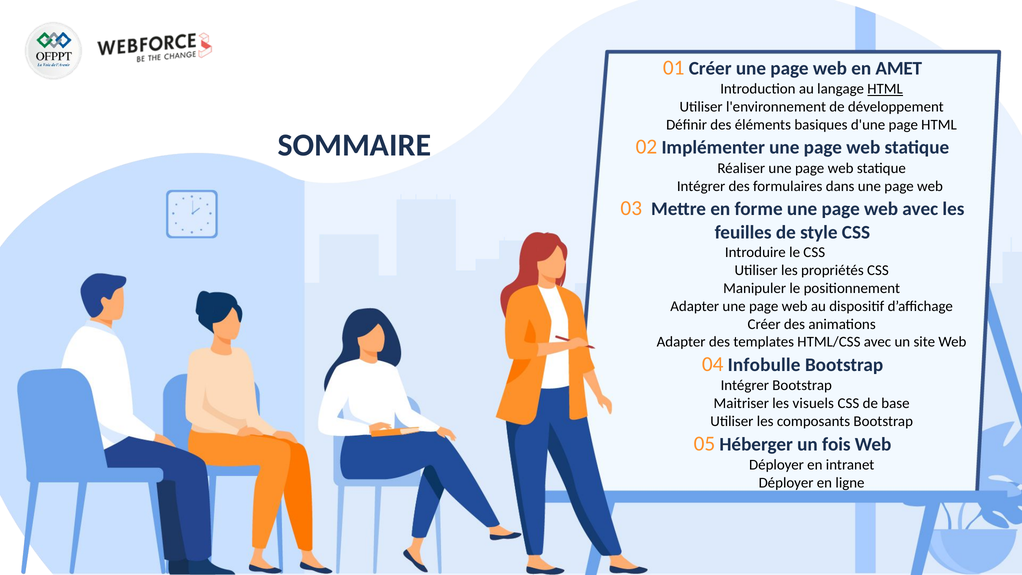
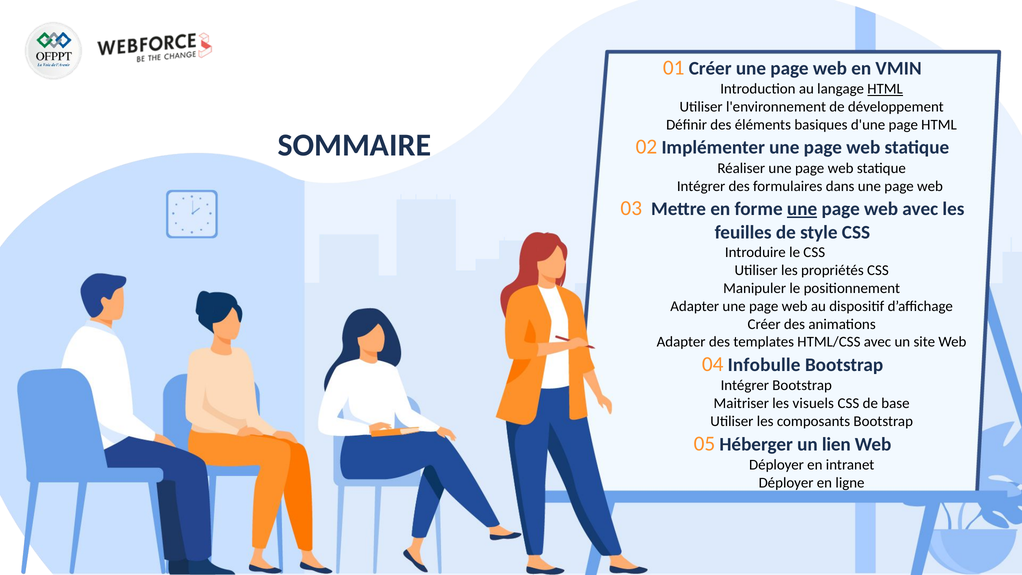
AMET: AMET -> VMIN (899, 68)
une underline: none -> present (802, 209)
fois: fois -> lien (836, 444)
